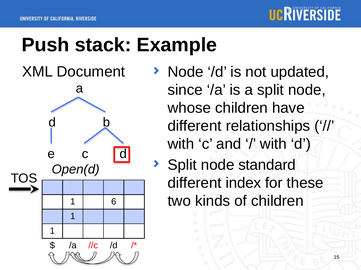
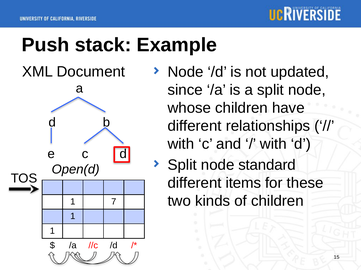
index: index -> items (243, 183)
6: 6 -> 7 (114, 202)
